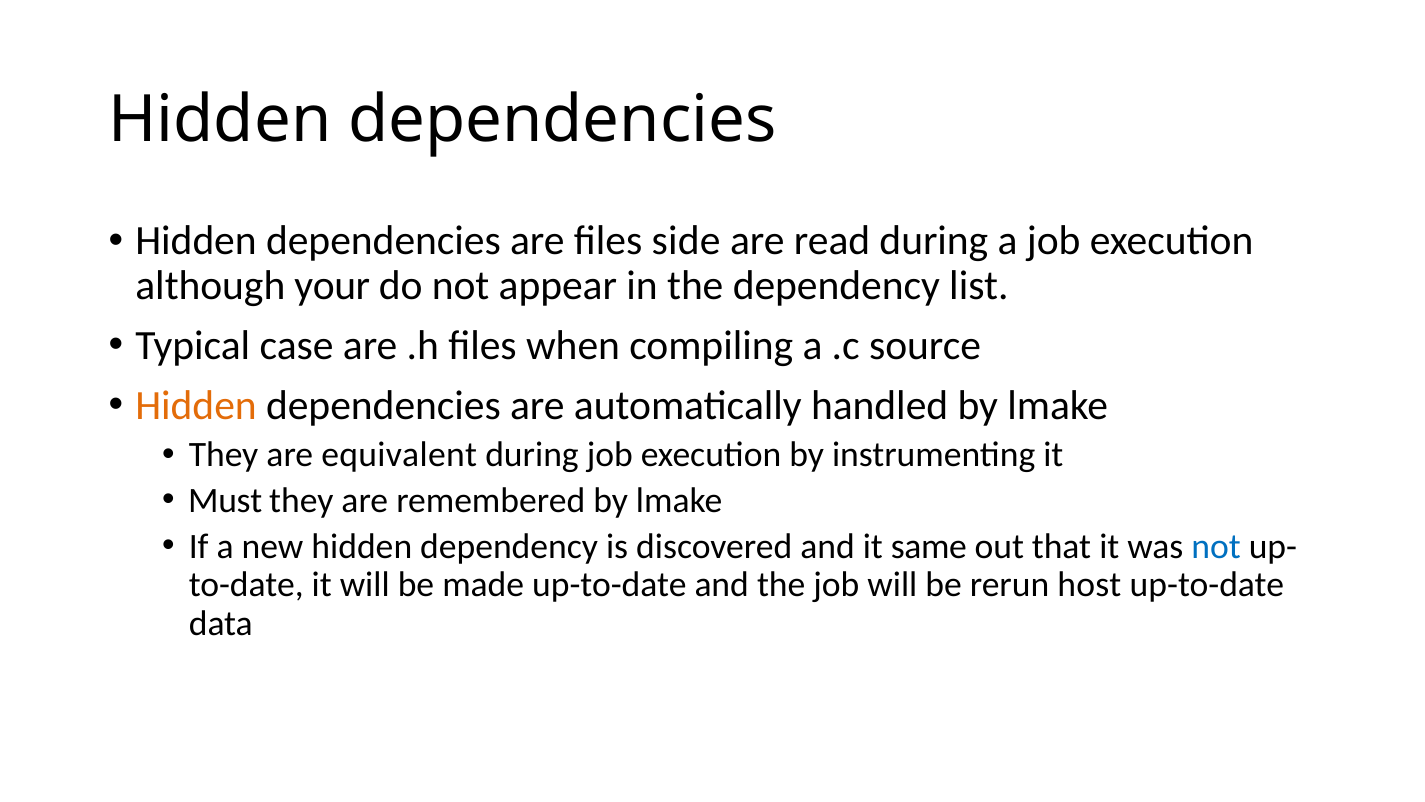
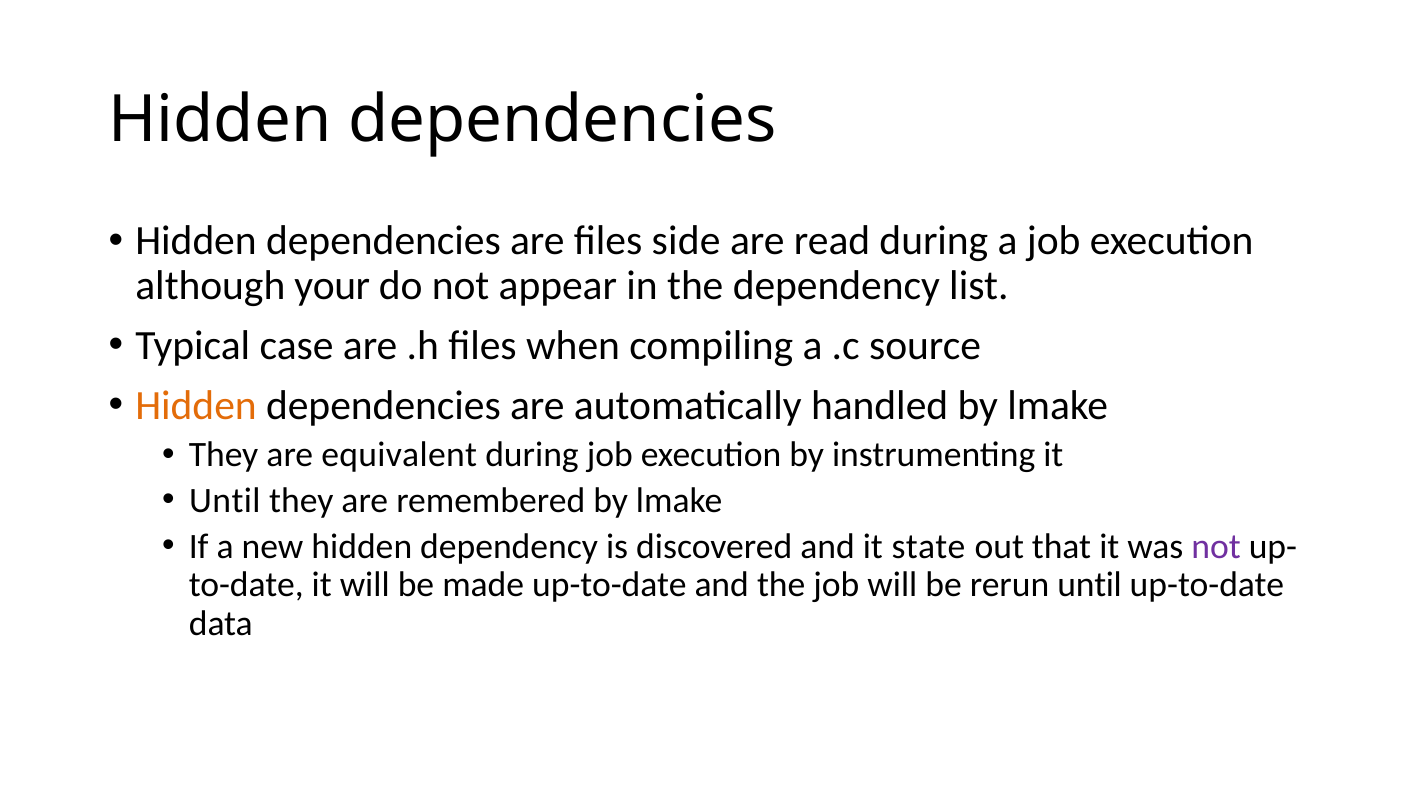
Must: Must -> Until (225, 500)
same: same -> state (928, 546)
not colour: blue -> purple (1216, 546)
rerun host: host -> until (1090, 585)
